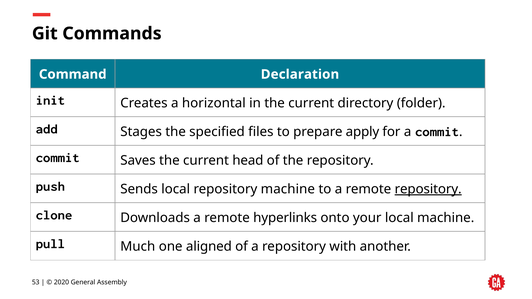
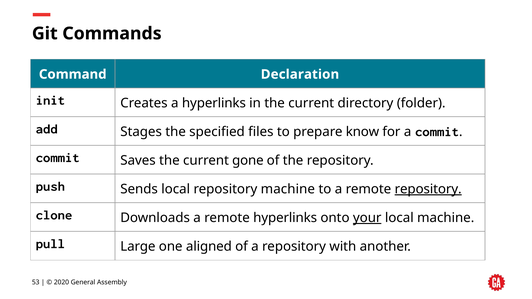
a horizontal: horizontal -> hyperlinks (214, 103)
apply: apply -> know (362, 132)
head: head -> gone (248, 161)
your underline: none -> present (367, 218)
Much: Much -> Large (138, 247)
